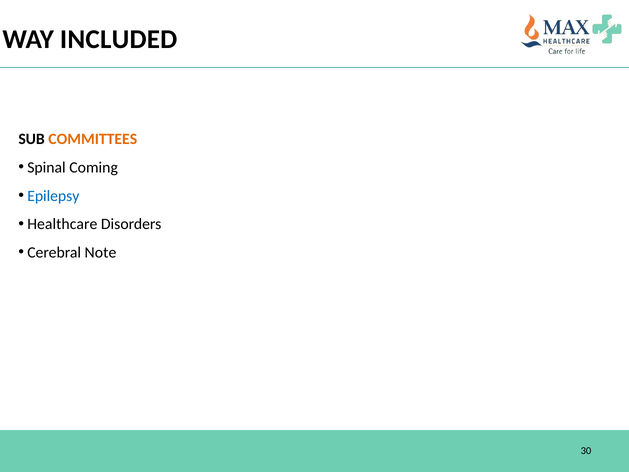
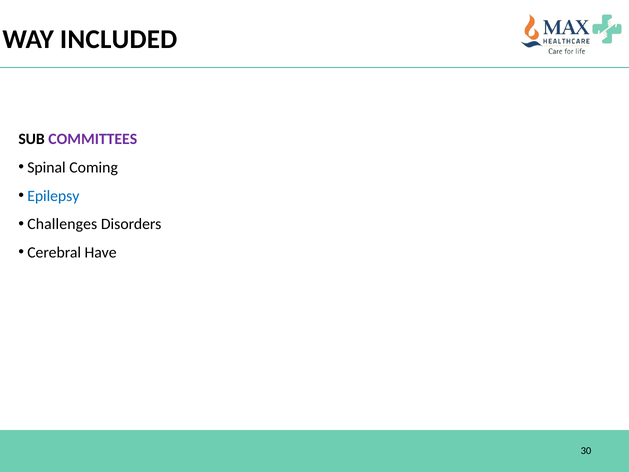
COMMITTEES colour: orange -> purple (93, 139)
Healthcare: Healthcare -> Challenges (62, 224)
Note: Note -> Have (101, 252)
